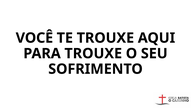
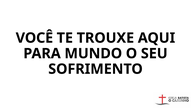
PARA TROUXE: TROUXE -> MUNDO (93, 53)
